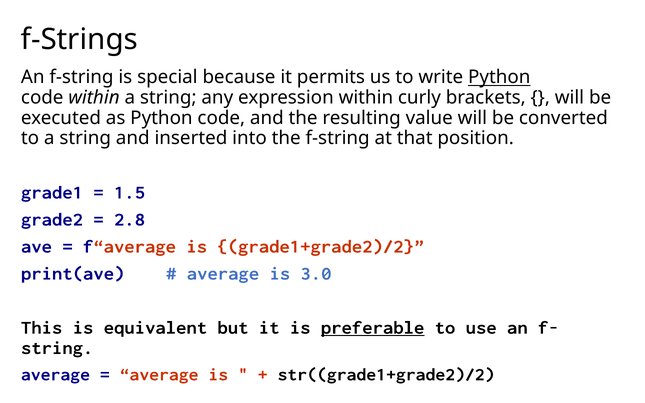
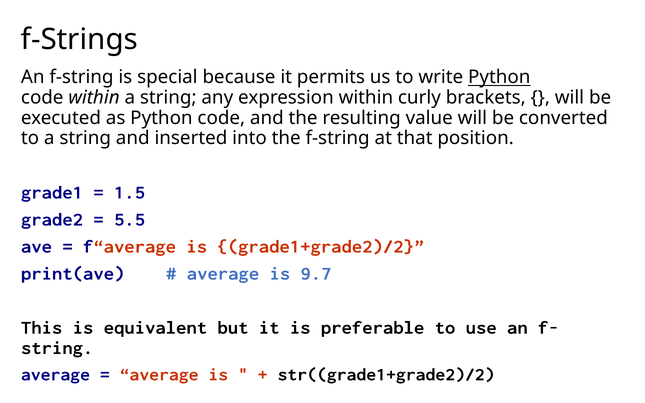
2.8: 2.8 -> 5.5 (130, 219)
3.0: 3.0 -> 9.7 (316, 273)
preferable underline: present -> none (373, 328)
